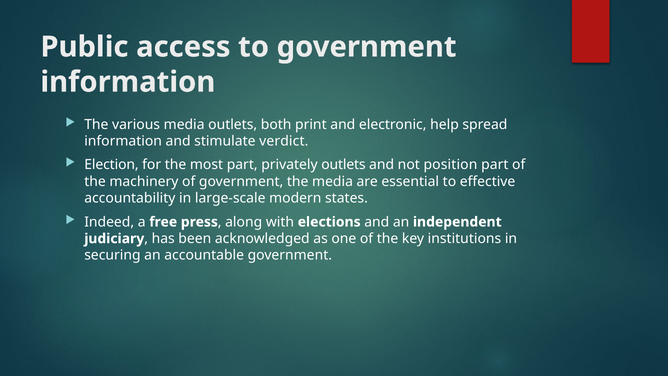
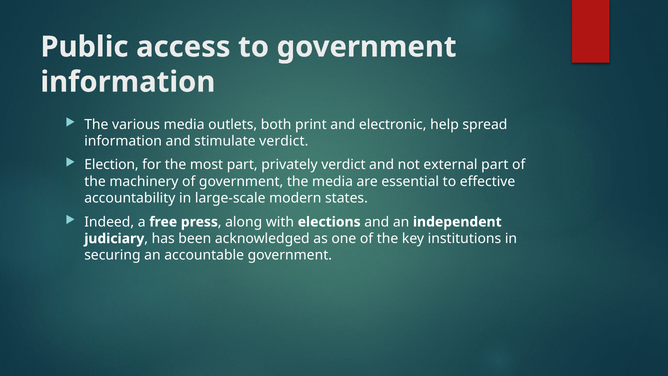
privately outlets: outlets -> verdict (343, 165)
position: position -> external (451, 165)
